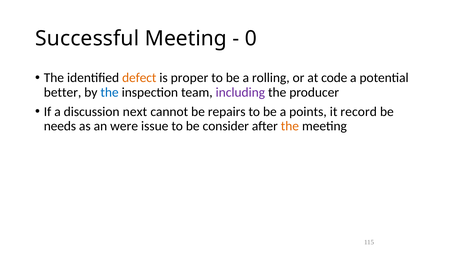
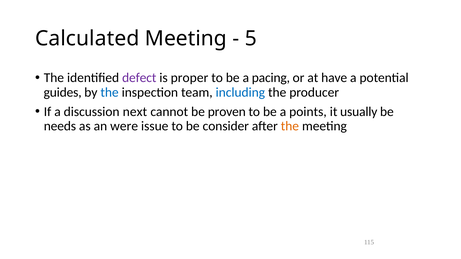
Successful: Successful -> Calculated (87, 39)
0: 0 -> 5 (251, 39)
defect colour: orange -> purple (139, 78)
rolling: rolling -> pacing (271, 78)
code: code -> have (334, 78)
better: better -> guides (63, 92)
including colour: purple -> blue (240, 92)
repairs: repairs -> proven (227, 112)
record: record -> usually (359, 112)
